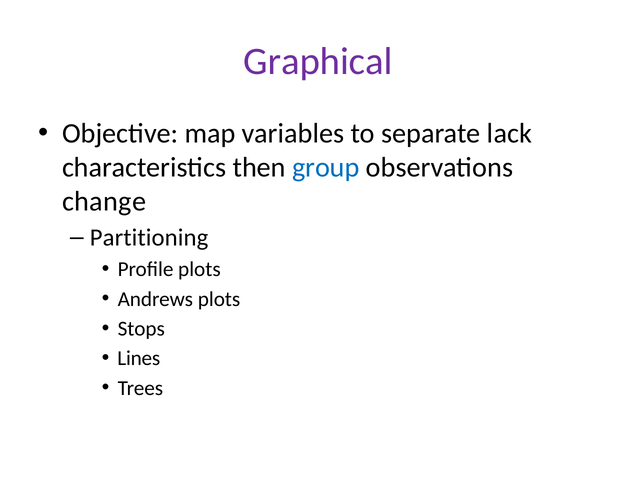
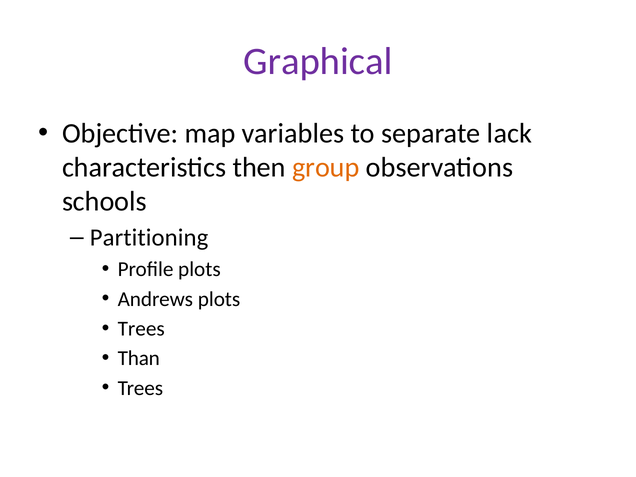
group colour: blue -> orange (326, 167)
change: change -> schools (104, 201)
Stops: Stops -> Trees (141, 329)
Lines: Lines -> Than (139, 358)
